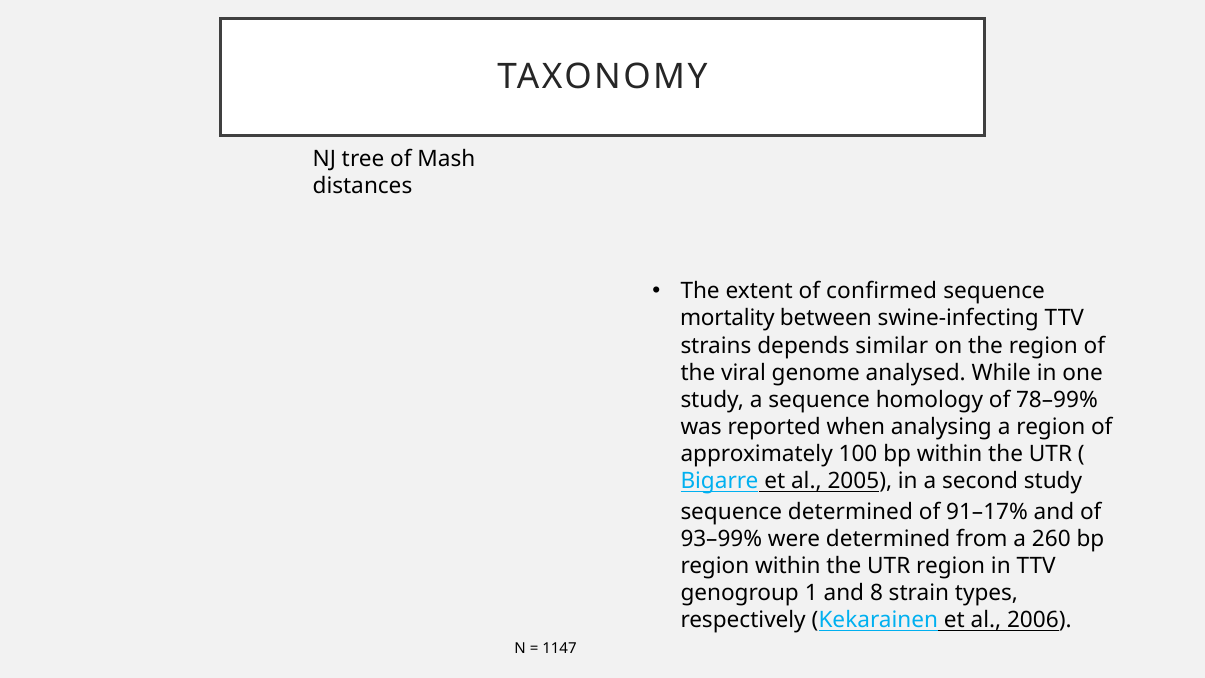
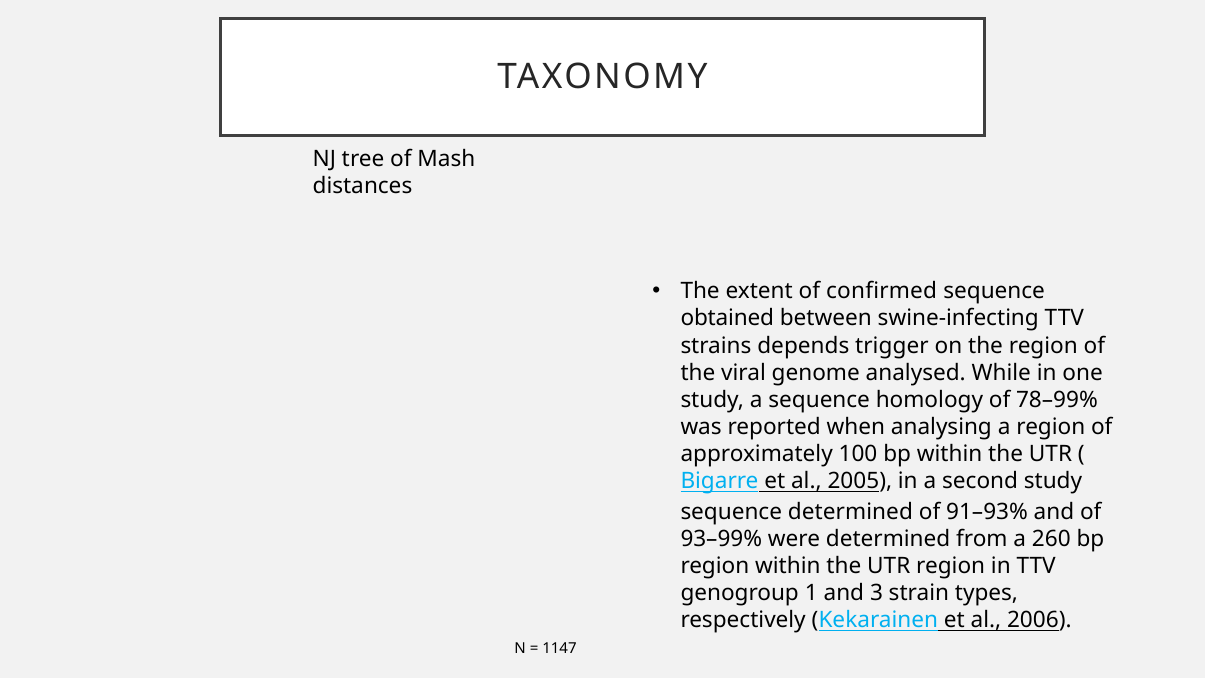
mortality: mortality -> obtained (727, 318)
similar: similar -> trigger (892, 345)
91–17%: 91–17% -> 91–93% (987, 512)
8: 8 -> 3 (876, 593)
